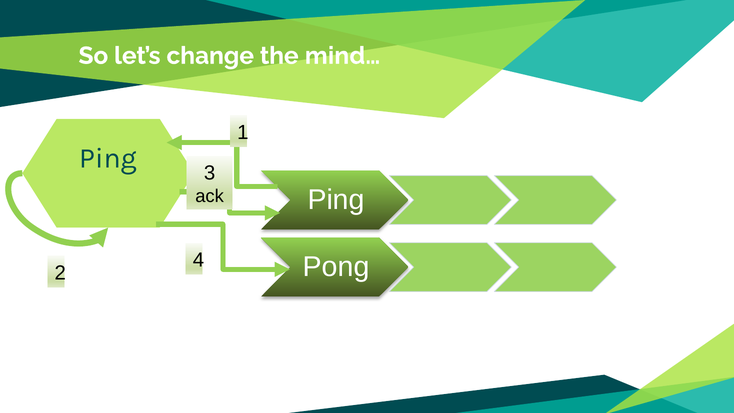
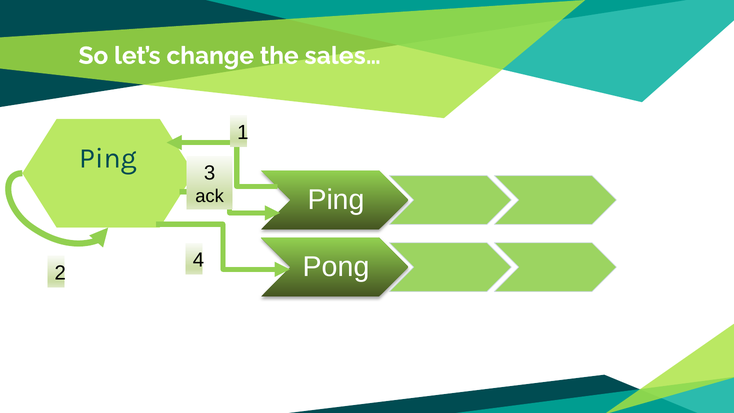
mind…: mind… -> sales… (343, 56)
